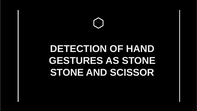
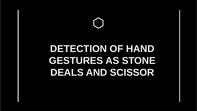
STONE: STONE -> DEALS (67, 72)
